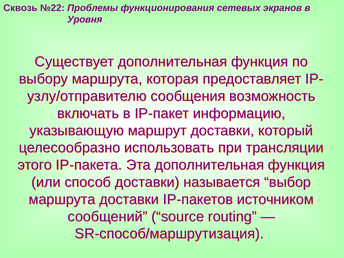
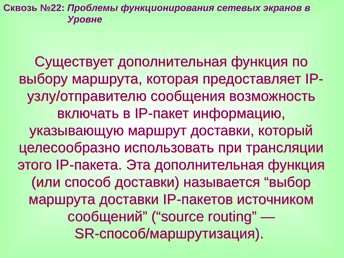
Уровня: Уровня -> Уровне (85, 20)
